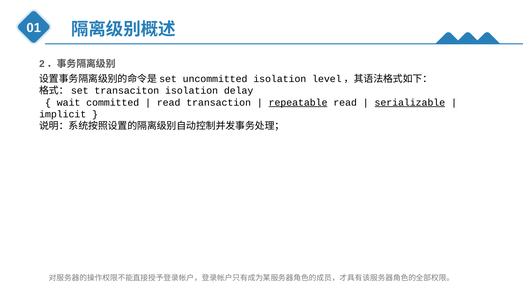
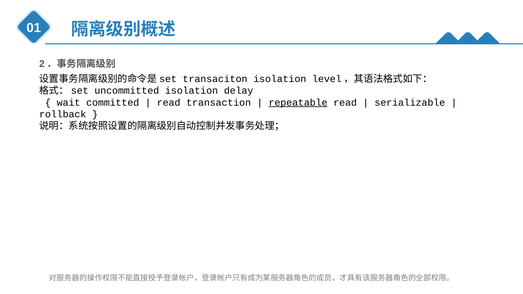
uncommitted: uncommitted -> transaciton (215, 79)
transaciton: transaciton -> uncommitted (127, 91)
serializable underline: present -> none (410, 103)
implicit: implicit -> rollback (63, 114)
